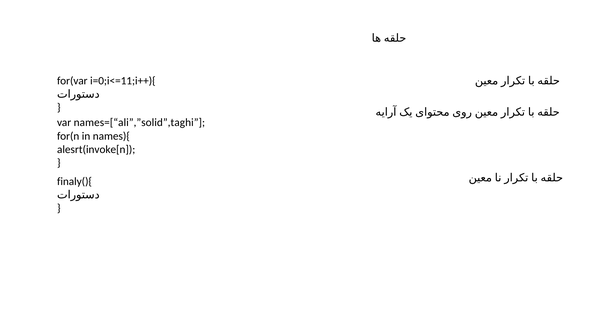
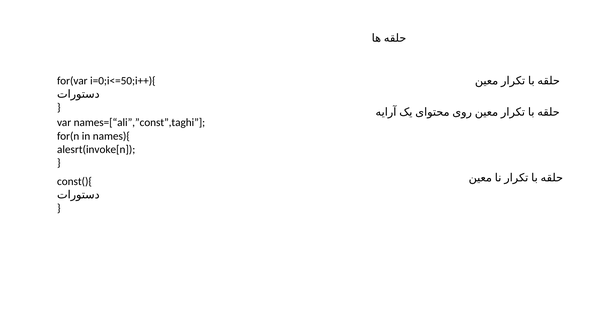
i=0;i<=11;i++){: i=0;i<=11;i++){ -> i=0;i<=50;i++){ (123, 81)
names=[“ali”,”solid”,taghi: names=[“ali”,”solid”,taghi -> names=[“ali”,”const”,taghi (139, 123)
finaly(){: finaly(){ -> const(){ (74, 182)
